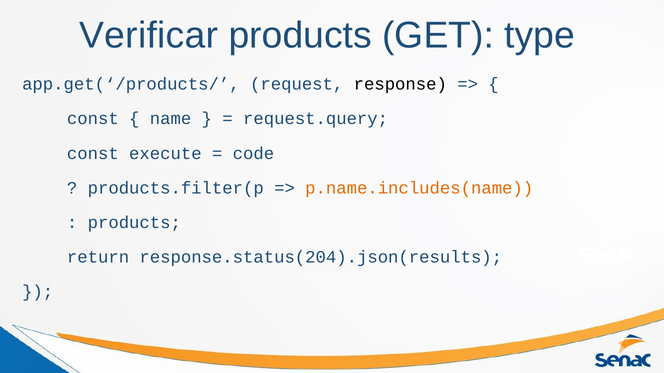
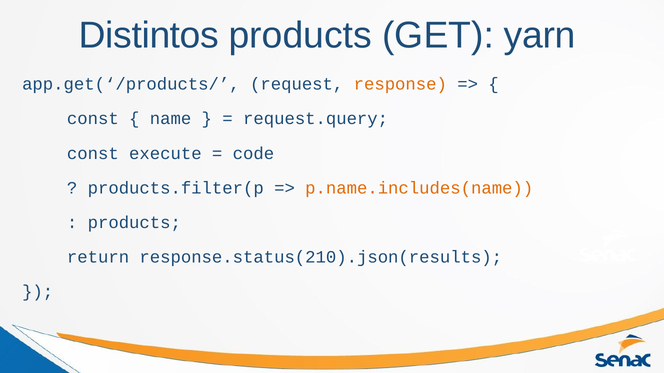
Verificar: Verificar -> Distintos (149, 35)
type: type -> yarn (540, 35)
response colour: black -> orange (400, 84)
response.status(204).json(results: response.status(204).json(results -> response.status(210).json(results (321, 257)
